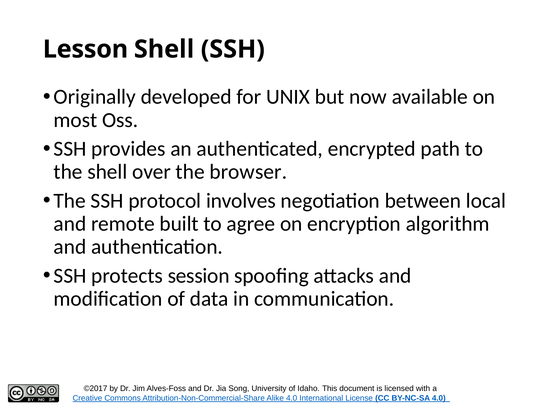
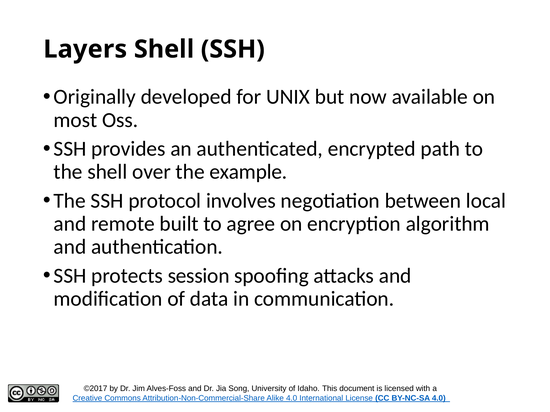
Lesson: Lesson -> Layers (85, 49)
browser: browser -> example (248, 172)
